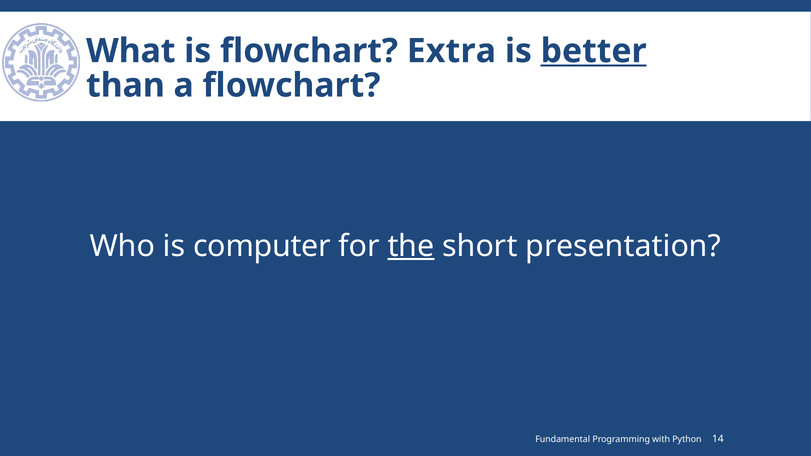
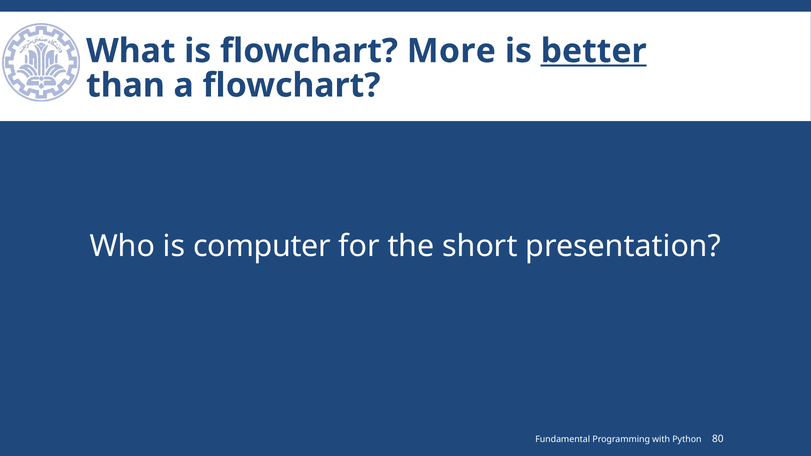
Extra: Extra -> More (451, 51)
the underline: present -> none (411, 246)
14: 14 -> 80 (718, 439)
